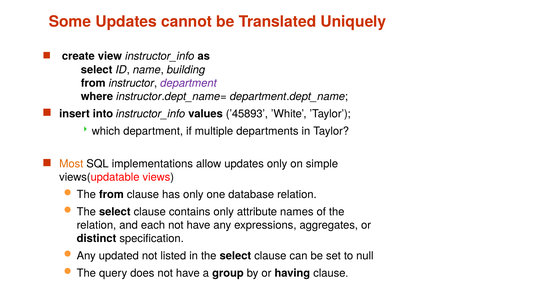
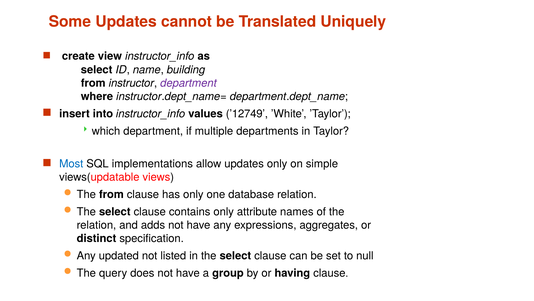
’45893: ’45893 -> ’12749 (247, 113)
Most colour: orange -> blue (71, 164)
each: each -> adds (153, 225)
